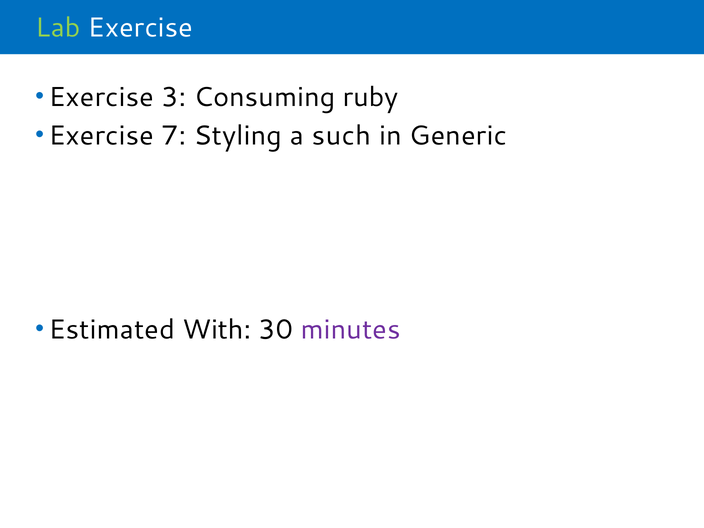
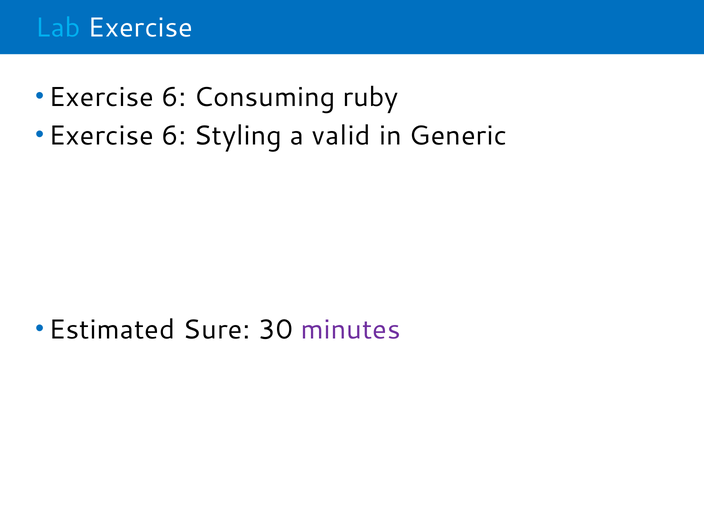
Lab colour: light green -> light blue (58, 28)
3: 3 -> 6 (174, 97)
7: 7 -> 6 (174, 136)
such: such -> valid (341, 136)
With: With -> Sure (217, 329)
